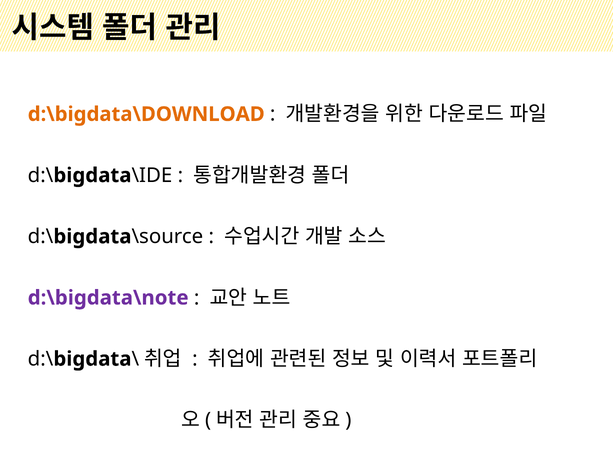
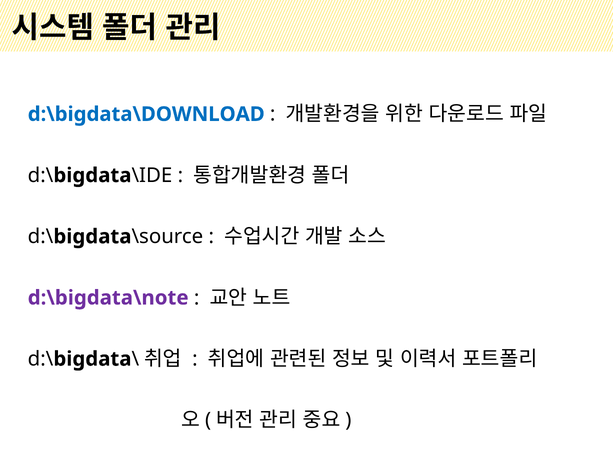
d:\bigdata\DOWNLOAD colour: orange -> blue (146, 114)
